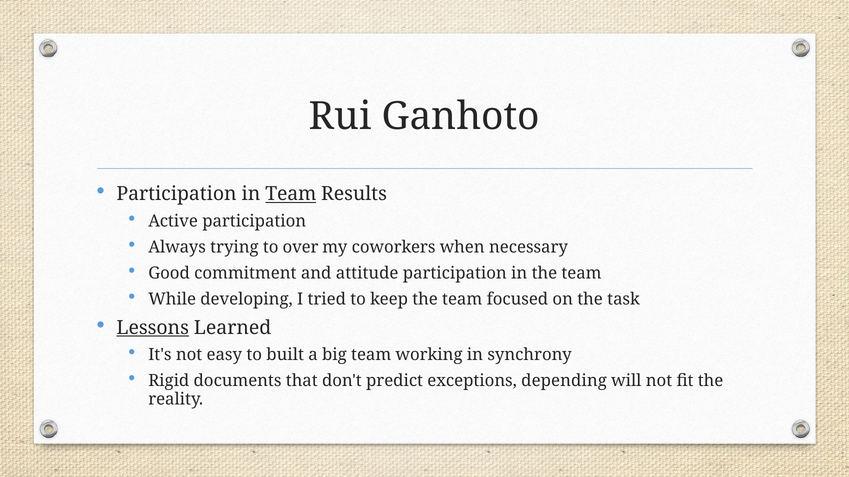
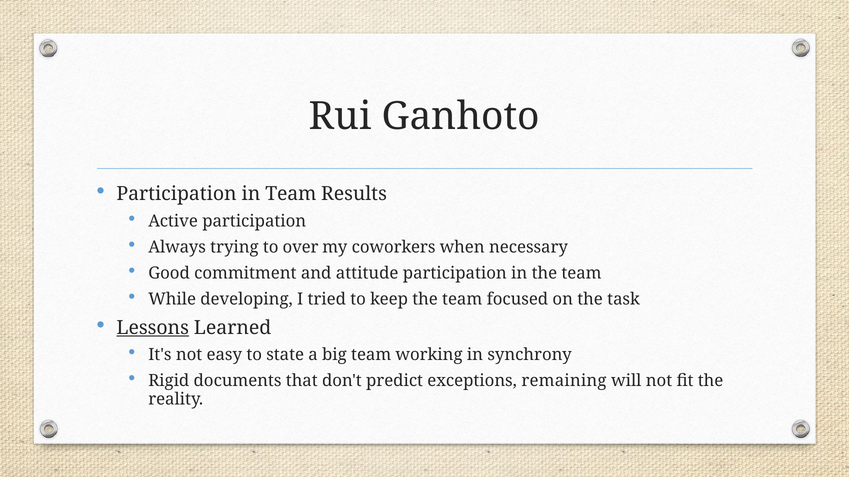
Team underline: present -> none (291, 194)
built: built -> state (285, 355)
depending: depending -> remaining (564, 381)
